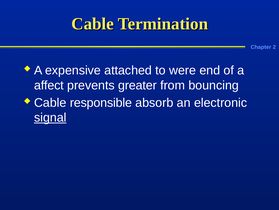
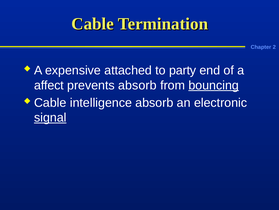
were: were -> party (183, 70)
prevents greater: greater -> absorb (137, 85)
bouncing underline: none -> present (214, 85)
responsible: responsible -> intelligence (101, 102)
